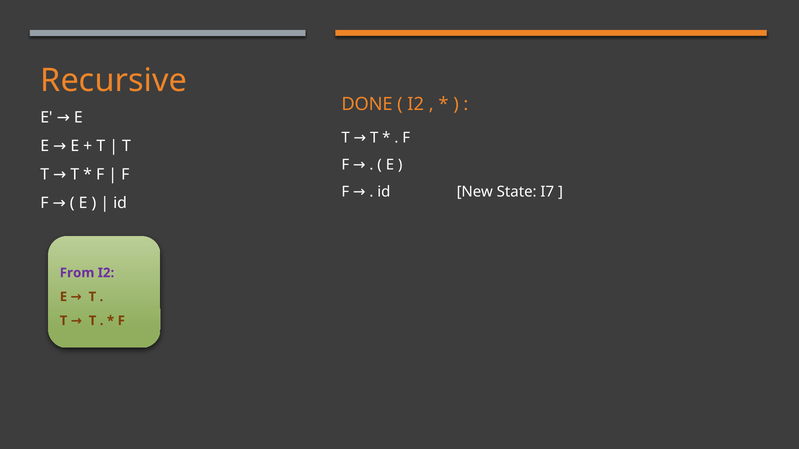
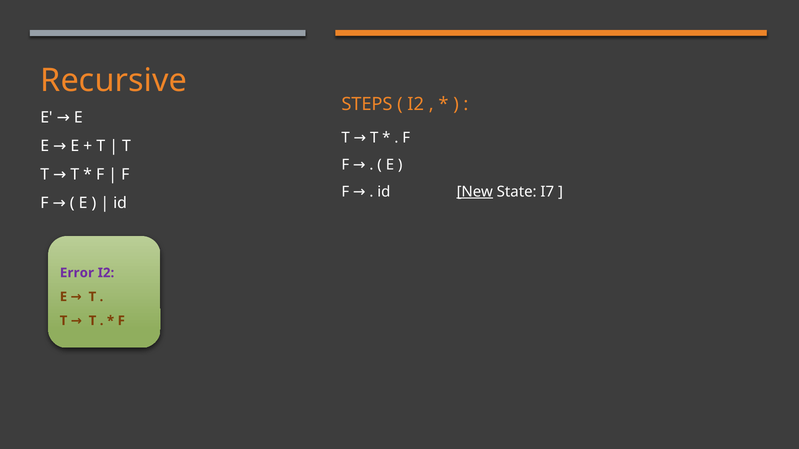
DONE: DONE -> STEPS (367, 104)
New underline: none -> present (475, 192)
From: From -> Error (77, 273)
